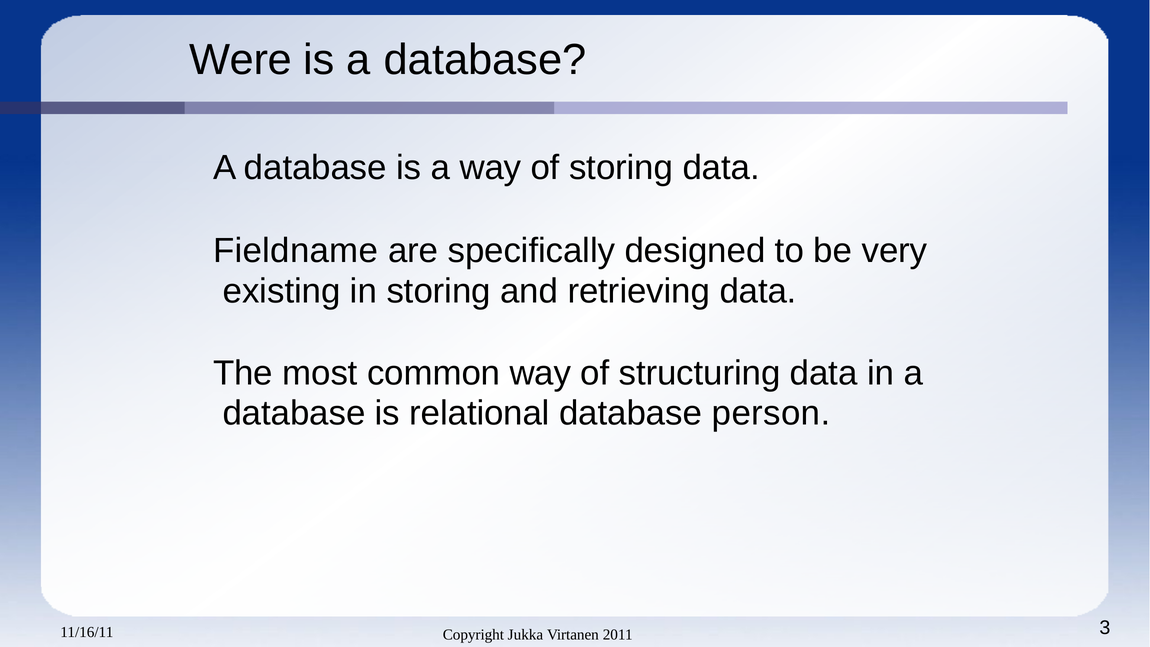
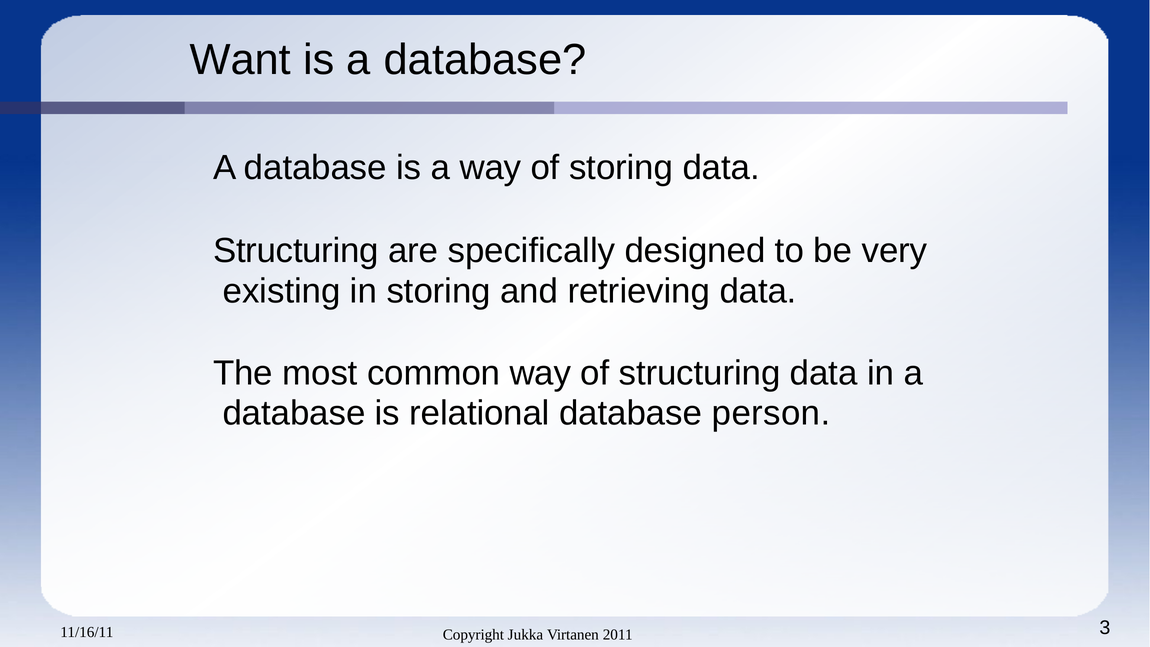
Were: Were -> Want (240, 60)
Fieldname: Fieldname -> Structuring (296, 251)
